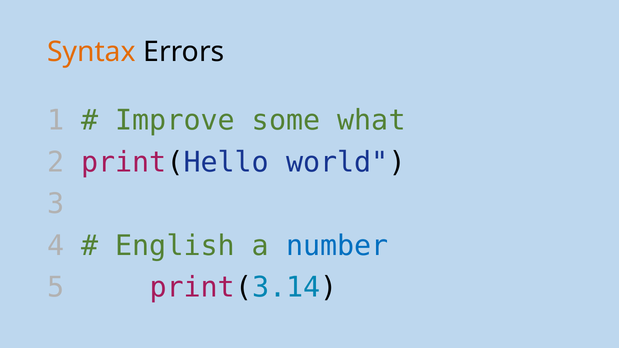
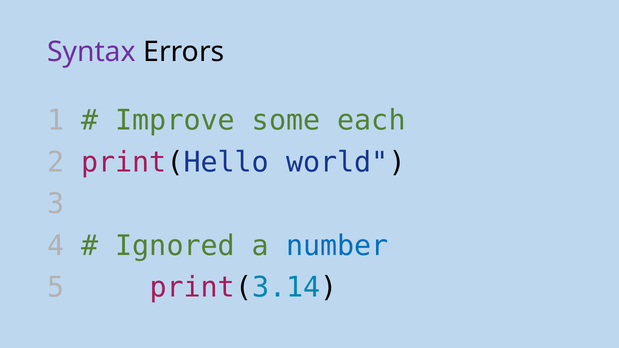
Syntax colour: orange -> purple (92, 52)
what: what -> each (371, 121)
English: English -> Ignored (175, 246)
